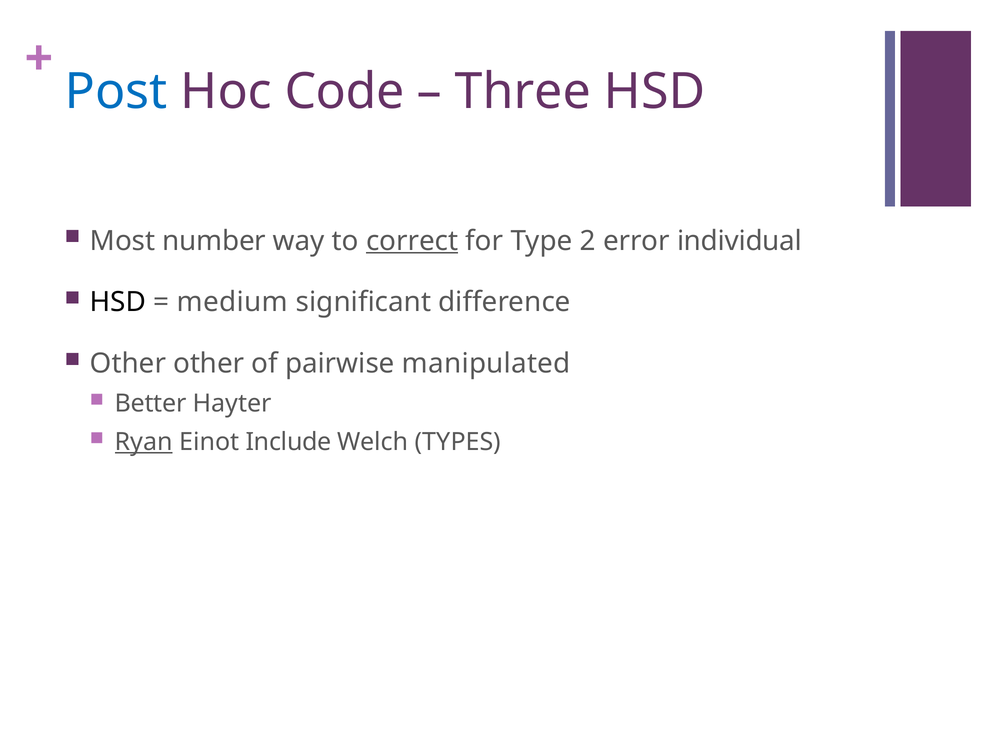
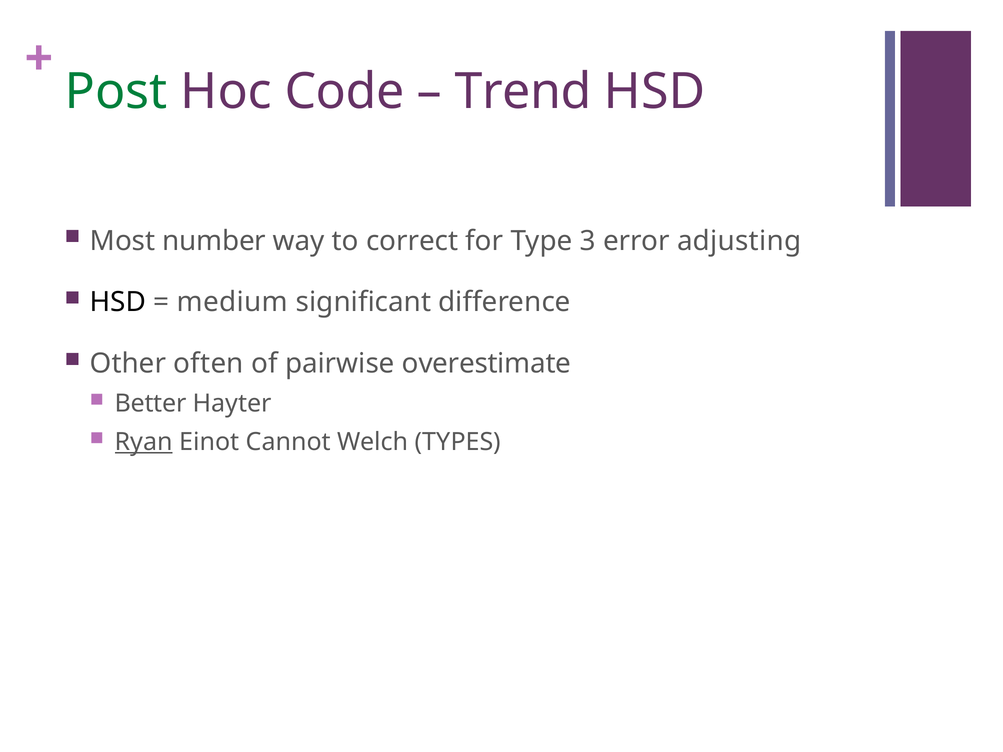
Post colour: blue -> green (116, 92)
Three: Three -> Trend (523, 92)
correct underline: present -> none (412, 241)
2: 2 -> 3 (588, 241)
individual: individual -> adjusting (739, 241)
Other other: other -> often (209, 364)
manipulated: manipulated -> overestimate (487, 364)
Include: Include -> Cannot (288, 442)
